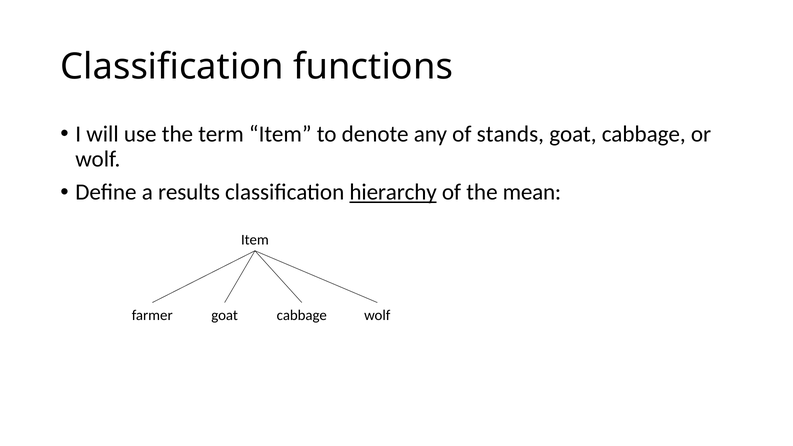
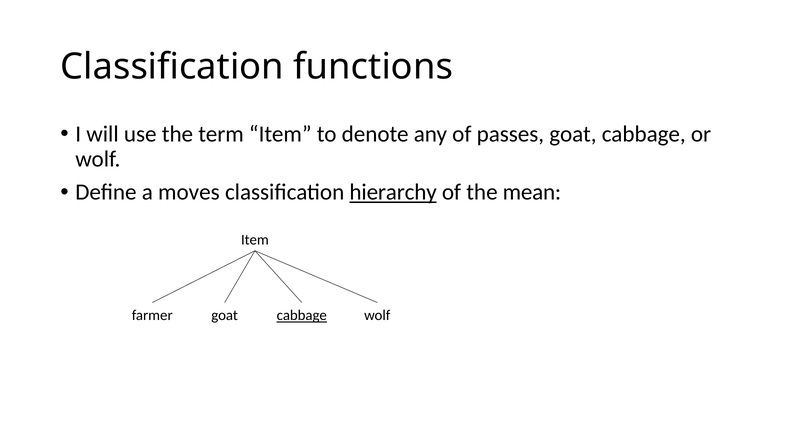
stands: stands -> passes (510, 134)
results: results -> moves (189, 192)
cabbage underline: none -> present (302, 315)
